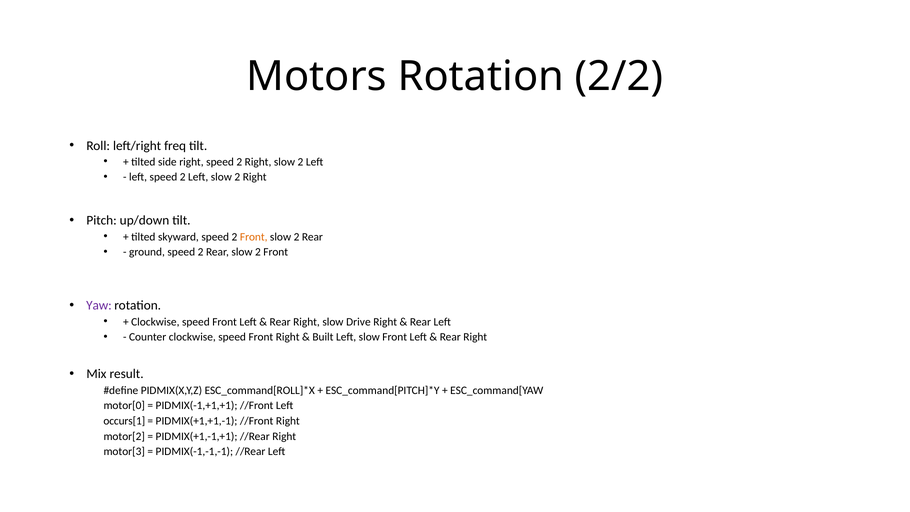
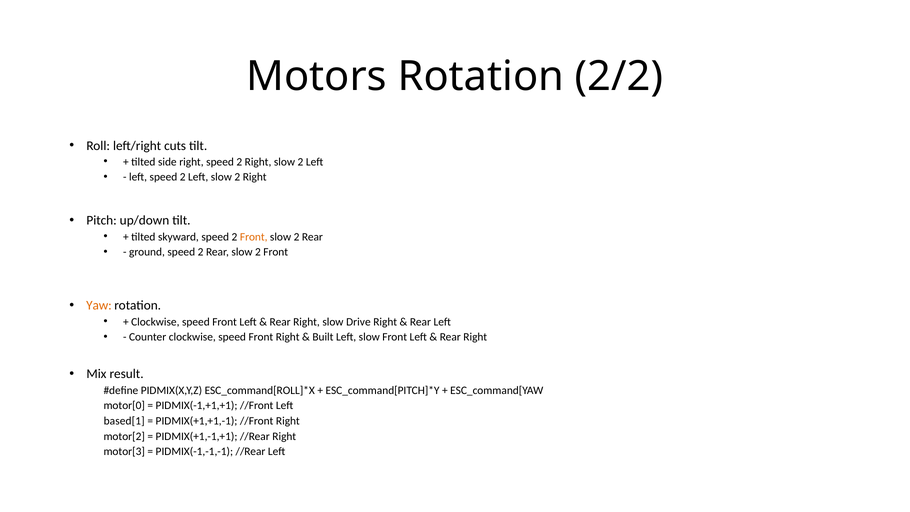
freq: freq -> cuts (175, 146)
Yaw colour: purple -> orange (99, 305)
occurs[1: occurs[1 -> based[1 (124, 421)
